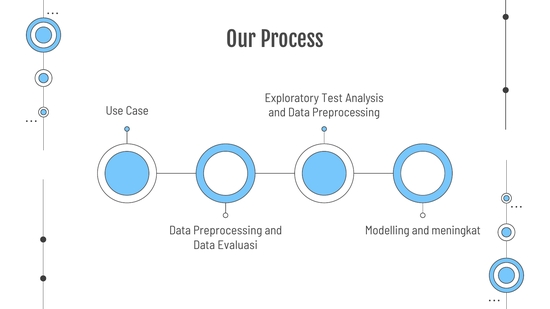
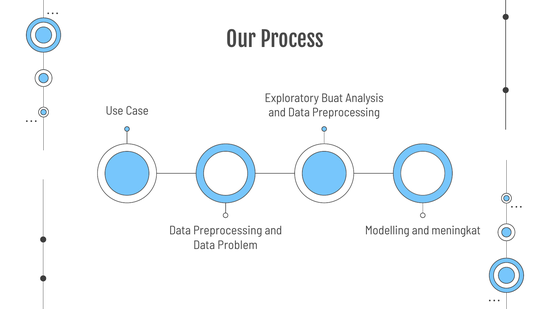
Test: Test -> Buat (332, 98)
Evaluasi: Evaluasi -> Problem (238, 245)
